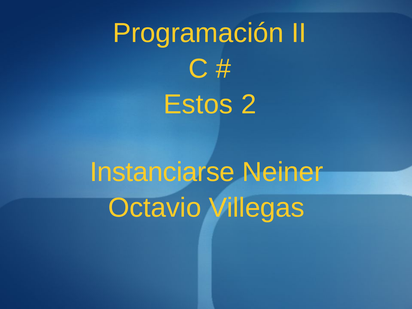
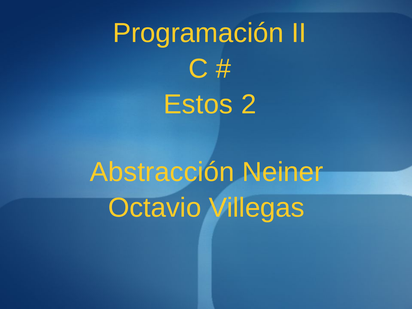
Instanciarse: Instanciarse -> Abstracción (162, 172)
